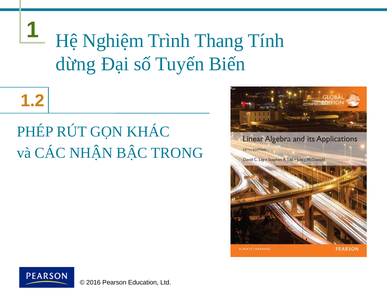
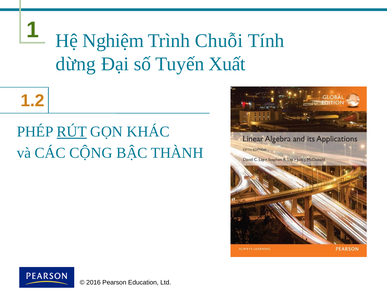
Thang: Thang -> Chuỗi (219, 41)
Biến: Biến -> Xuất (227, 64)
RÚT underline: none -> present (72, 131)
NHẬN: NHẬN -> CỘNG (91, 152)
TRONG: TRONG -> THÀNH (177, 152)
